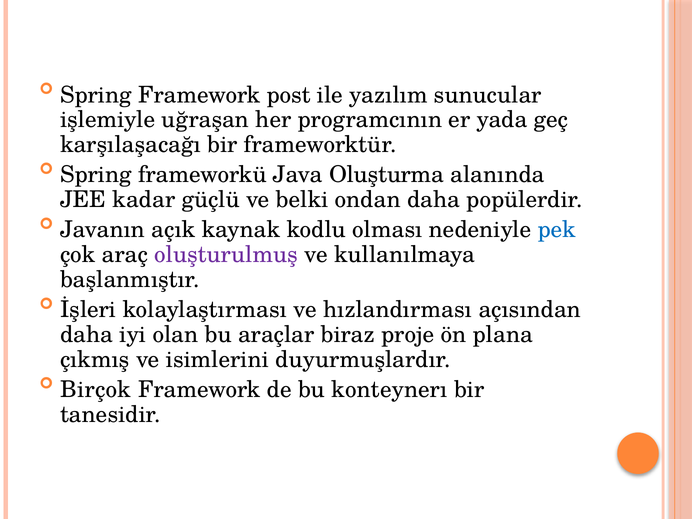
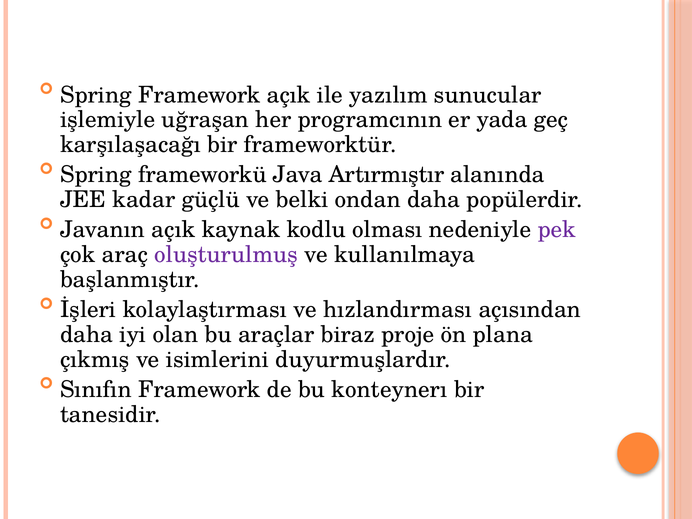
Framework post: post -> açık (289, 95)
Oluşturma: Oluşturma -> Artırmıştır (387, 175)
pek colour: blue -> purple (557, 230)
Birçok: Birçok -> Sınıfın (96, 390)
